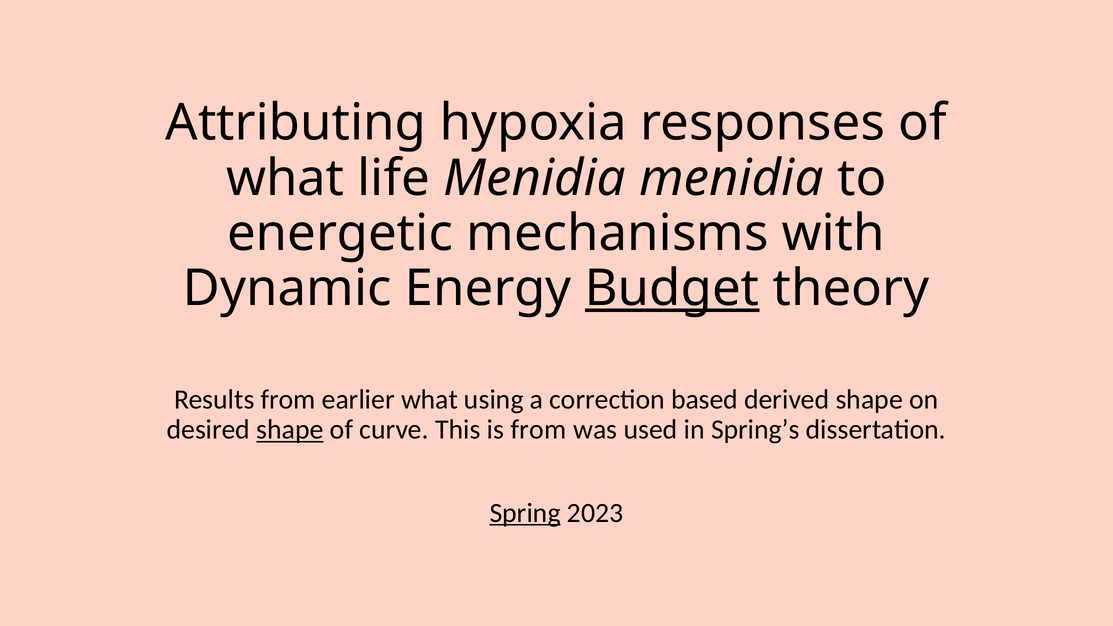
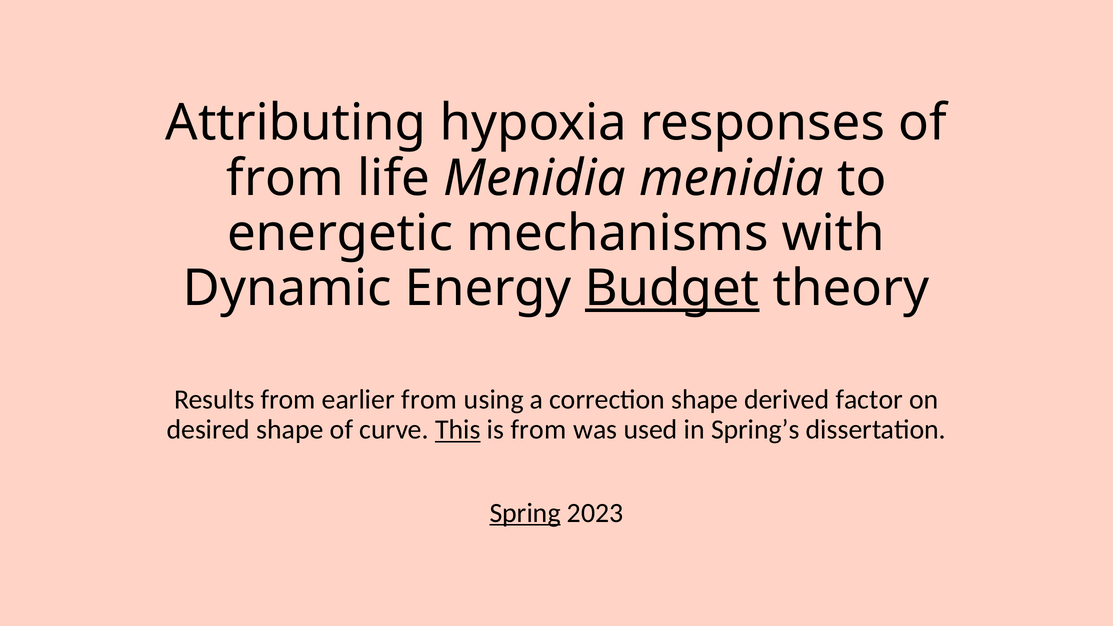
what: what -> from (285, 178)
earlier what: what -> from (429, 400)
correction based: based -> shape (705, 400)
derived shape: shape -> factor (869, 400)
shape underline: present -> none (290, 430)
This underline: none -> present (458, 430)
